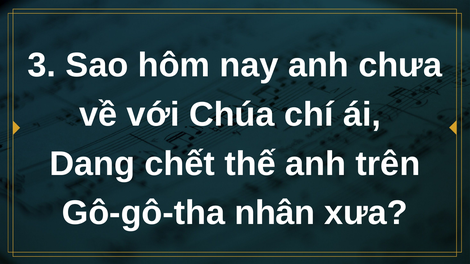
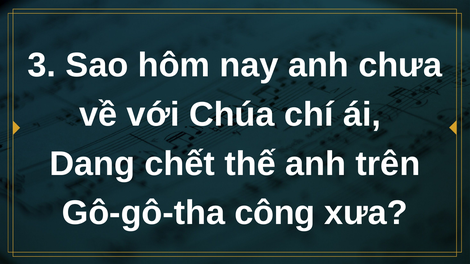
nhân: nhân -> công (275, 213)
